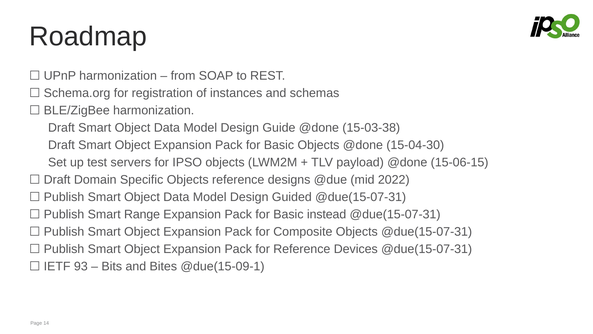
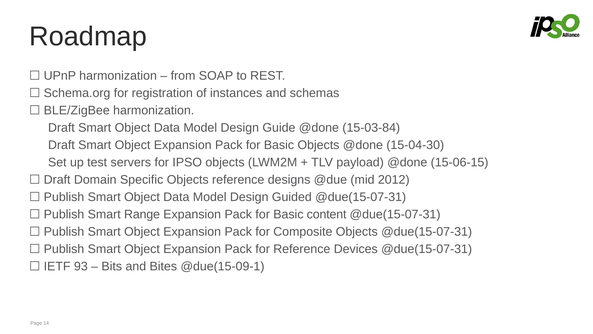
15-03-38: 15-03-38 -> 15-03-84 (371, 128)
2022: 2022 -> 2012 (394, 180)
instead: instead -> content (327, 214)
